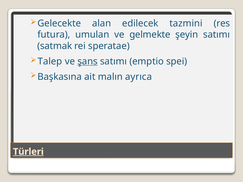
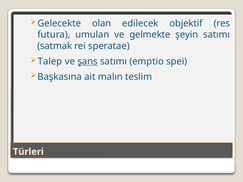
alan: alan -> olan (102, 23)
tazmini: tazmini -> objektif (186, 23)
ayrıca: ayrıca -> teslim (139, 77)
Türleri underline: present -> none (28, 152)
